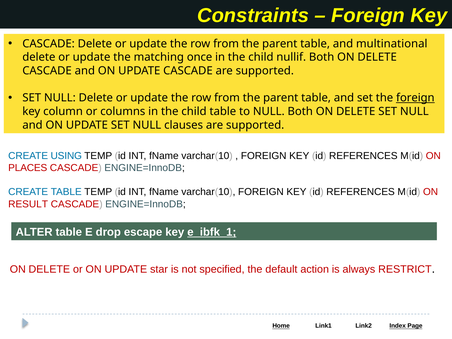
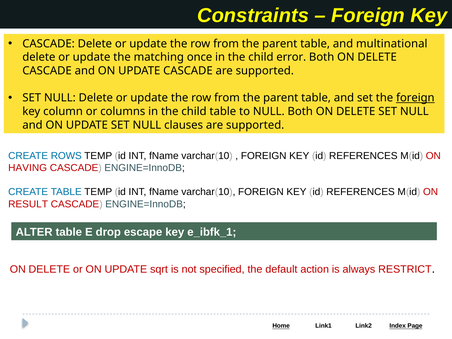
nullif: nullif -> error (291, 57)
USING: USING -> ROWS (66, 156)
PLACES: PLACES -> HAVING (28, 168)
e_ibfk_1 underline: present -> none (212, 232)
star: star -> sqrt (159, 269)
